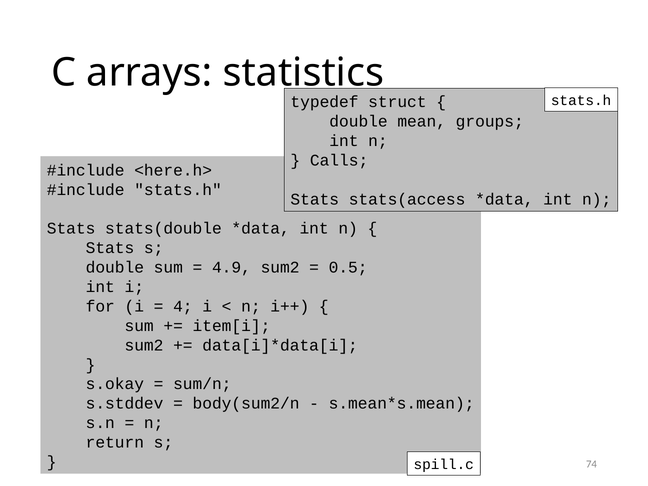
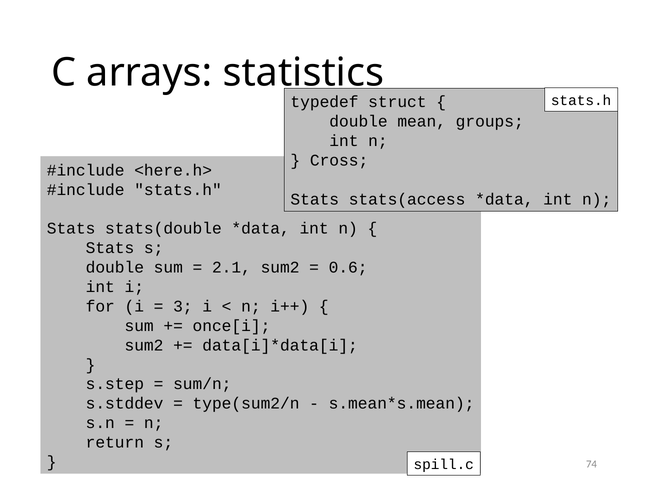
Calls: Calls -> Cross (339, 160)
4.9: 4.9 -> 2.1 (231, 267)
0.5: 0.5 -> 0.6 (348, 267)
4: 4 -> 3 (183, 306)
item[i: item[i -> once[i (231, 326)
s.okay: s.okay -> s.step (115, 384)
body(sum2/n: body(sum2/n -> type(sum2/n (246, 404)
